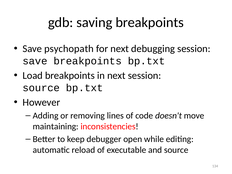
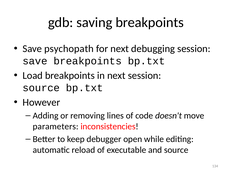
maintaining: maintaining -> parameters (56, 126)
